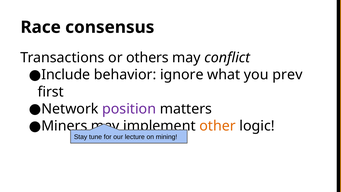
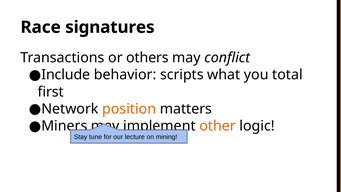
consensus: consensus -> signatures (110, 27)
ignore: ignore -> scripts (182, 75)
prev: prev -> total (288, 75)
position colour: purple -> orange (129, 109)
